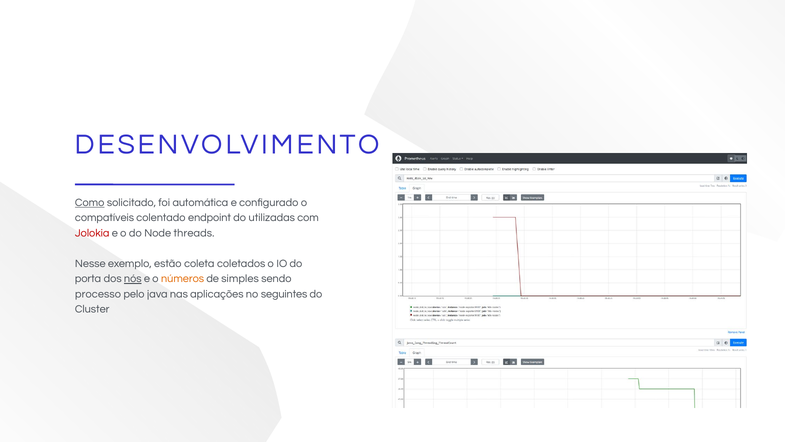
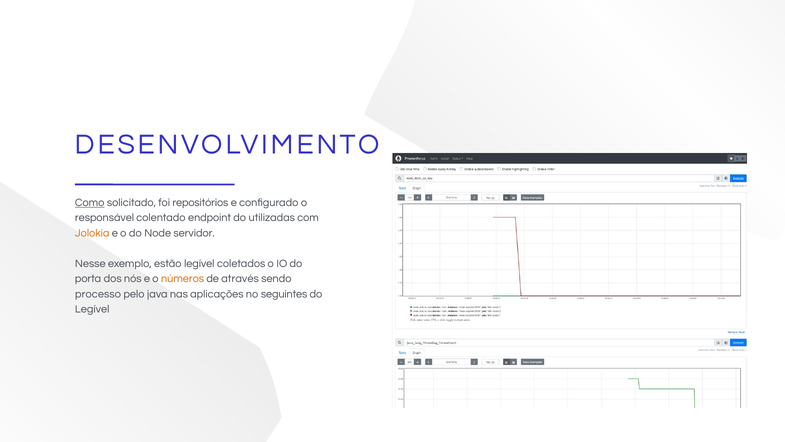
automática: automática -> repositórios (200, 202)
compatíveis: compatíveis -> responsável (105, 217)
Jolokia colour: red -> orange (92, 233)
threads: threads -> servidor (194, 233)
estão coleta: coleta -> legível (199, 263)
nós underline: present -> none (133, 279)
simples: simples -> através (240, 279)
Cluster: Cluster -> Legível (92, 309)
